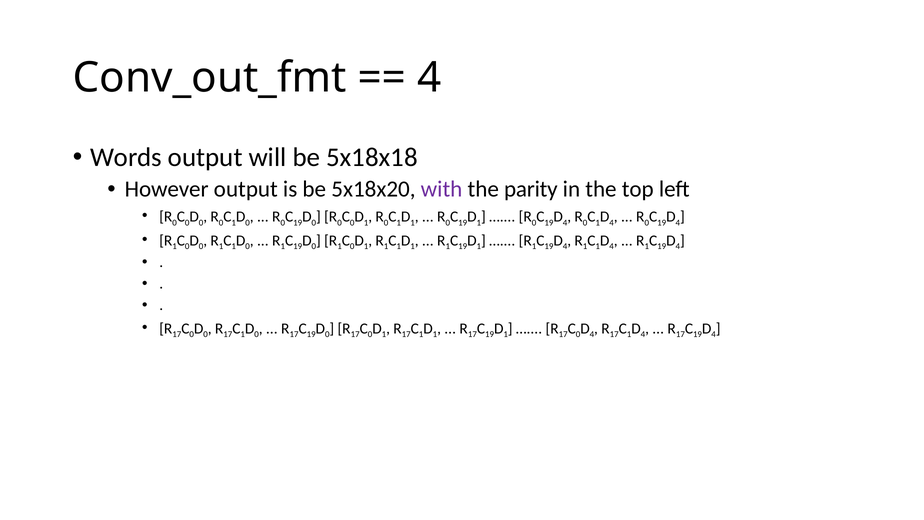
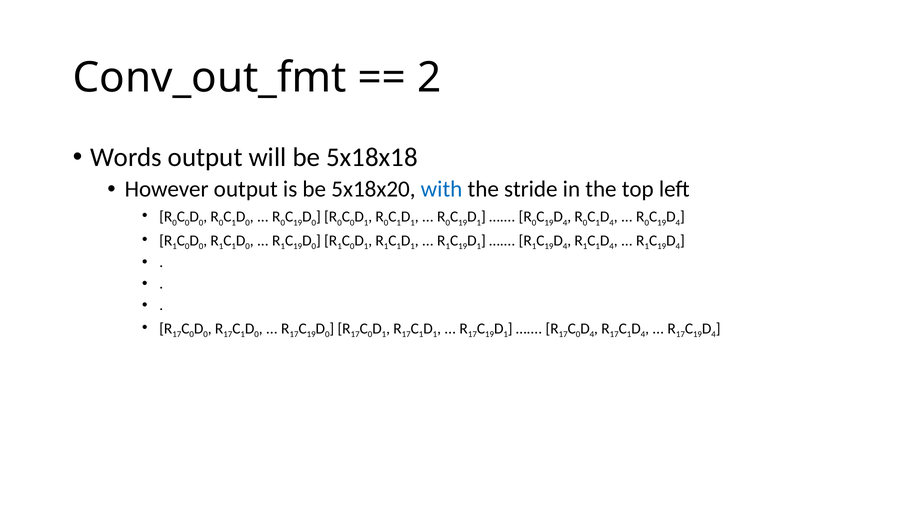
4: 4 -> 2 (429, 78)
with colour: purple -> blue (442, 189)
parity: parity -> stride (531, 189)
